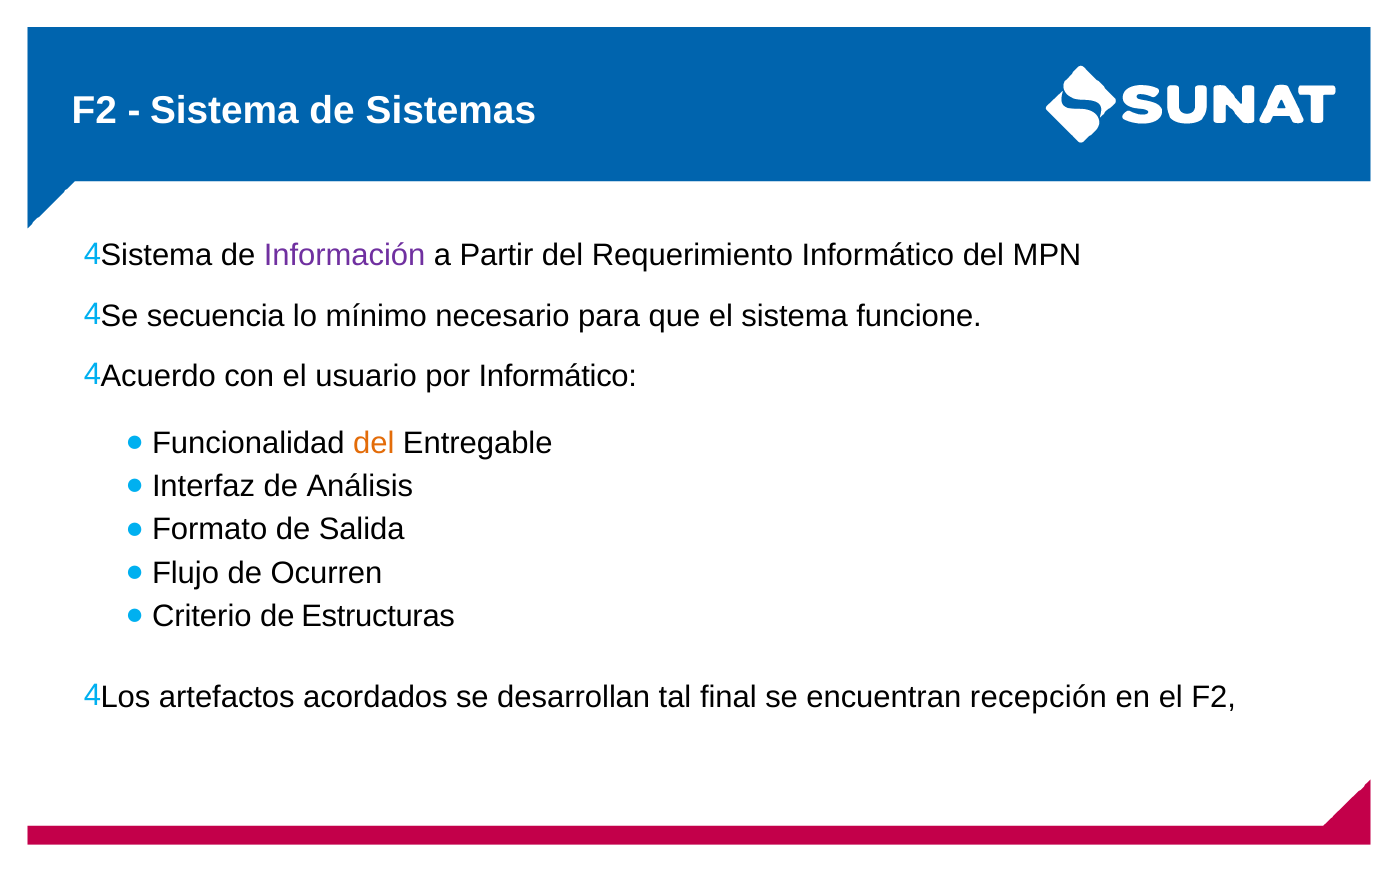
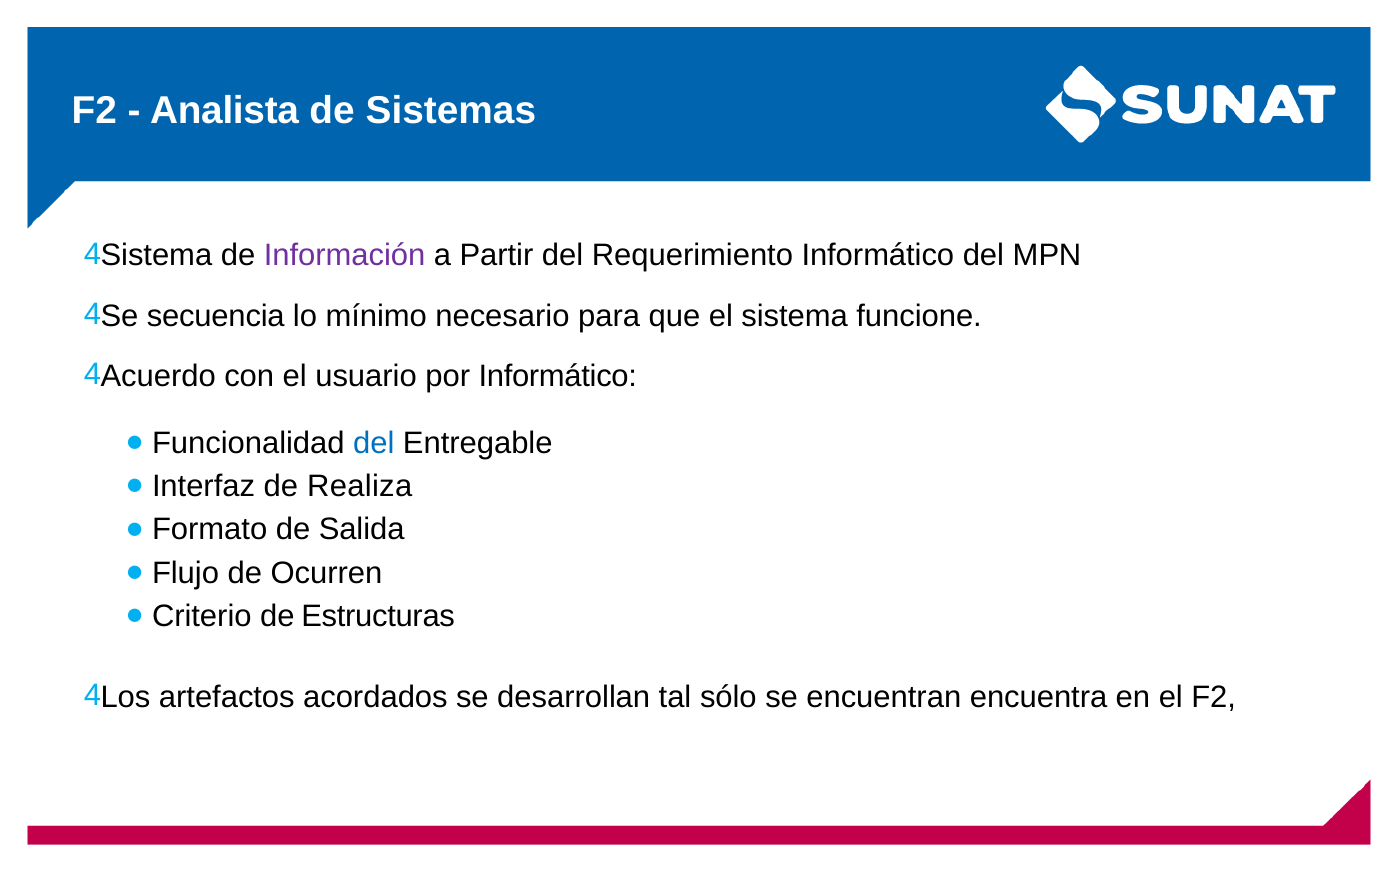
Sistema: Sistema -> Analista (225, 110)
del colour: orange -> blue (374, 443)
Análisis: Análisis -> Realiza (360, 487)
final: final -> sólo (728, 697)
recepción: recepción -> encuentra (1039, 697)
